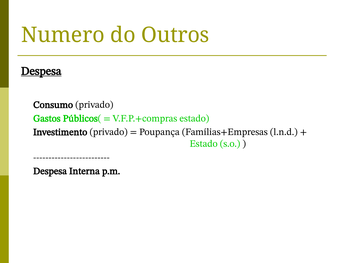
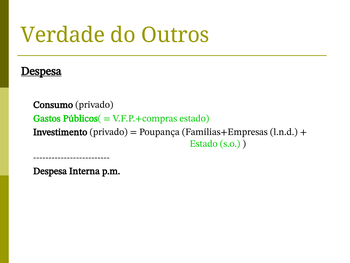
Numero: Numero -> Verdade (63, 35)
